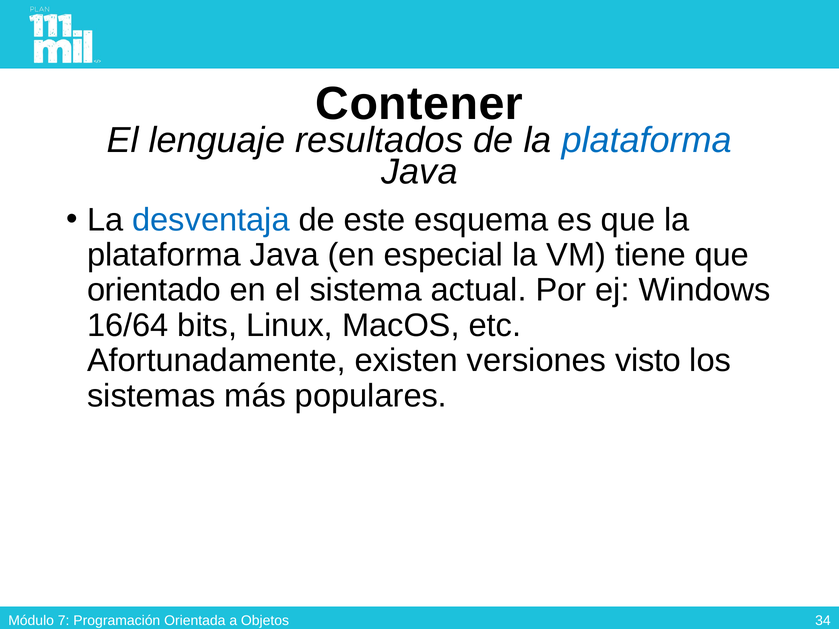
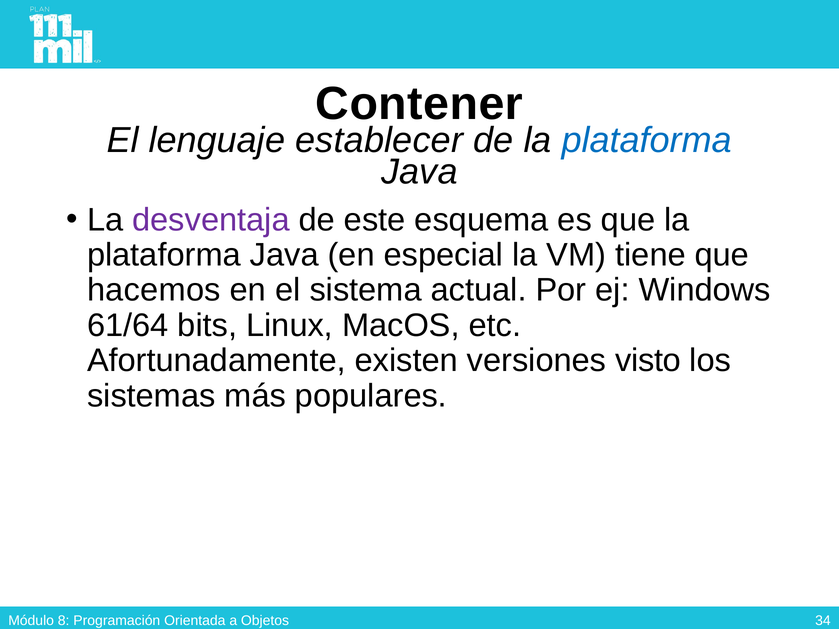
resultados: resultados -> establecer (379, 141)
desventaja colour: blue -> purple (211, 220)
orientado: orientado -> hacemos (154, 290)
16/64: 16/64 -> 61/64 (128, 326)
7: 7 -> 8 (64, 621)
